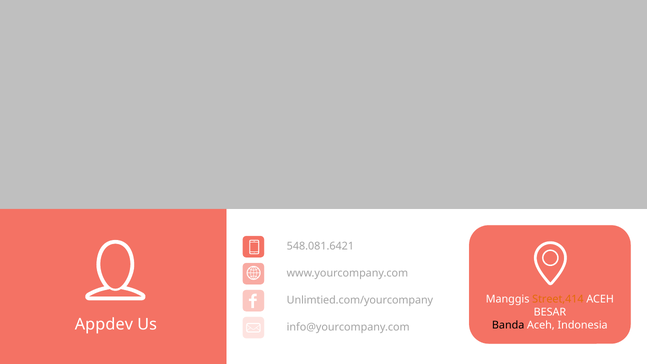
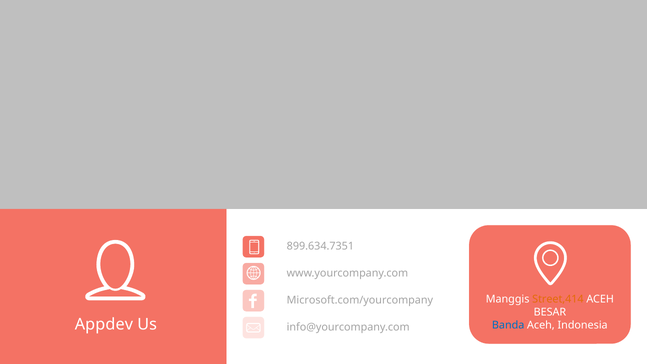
548.081.6421: 548.081.6421 -> 899.634.7351 (320, 246)
Unlimtied.com/yourcompany: Unlimtied.com/yourcompany -> Microsoft.com/yourcompany (360, 300)
Banda colour: black -> blue (508, 325)
